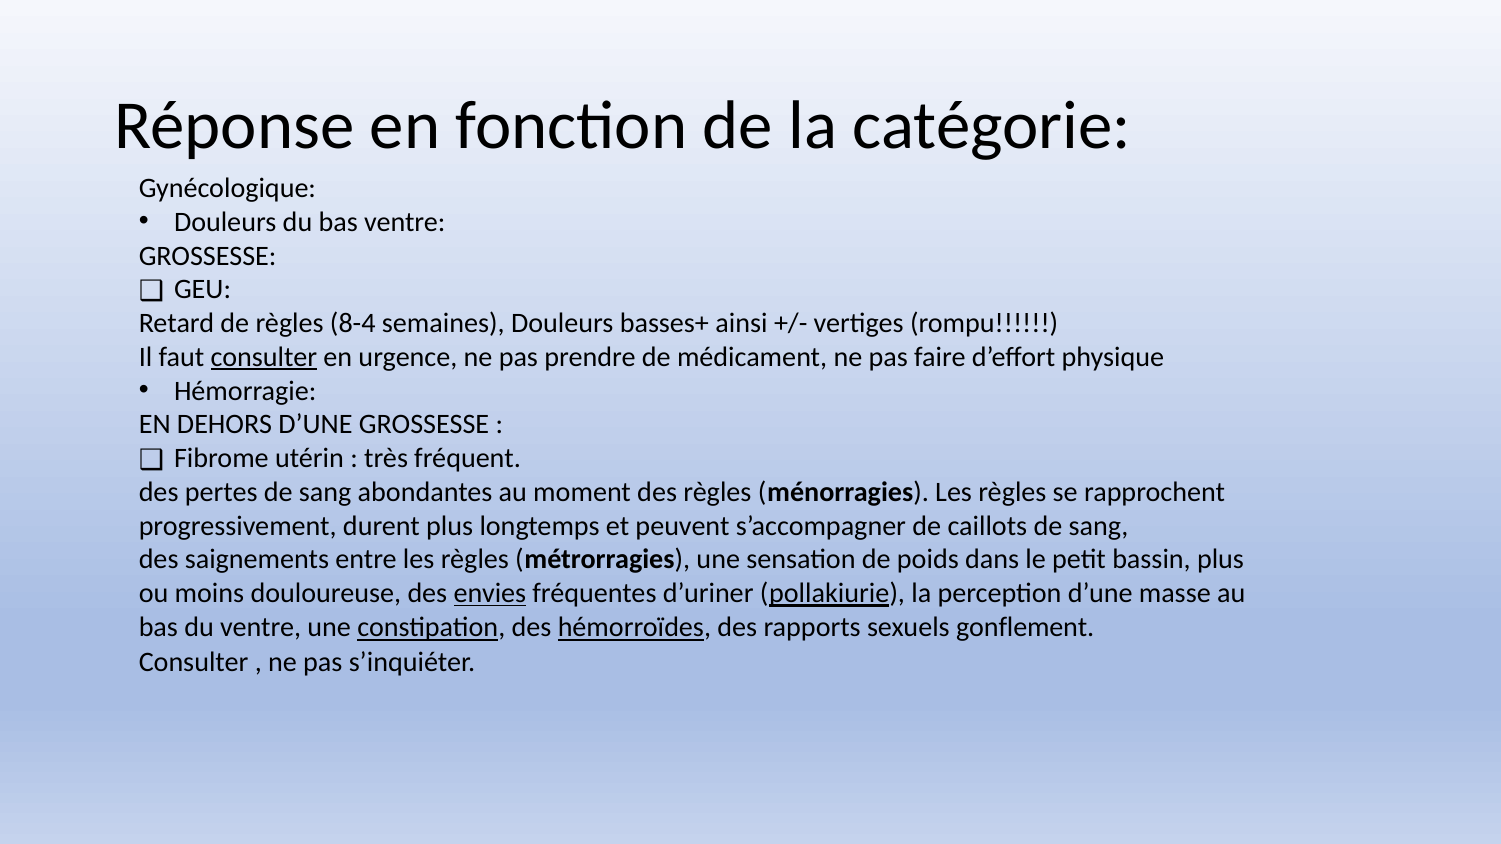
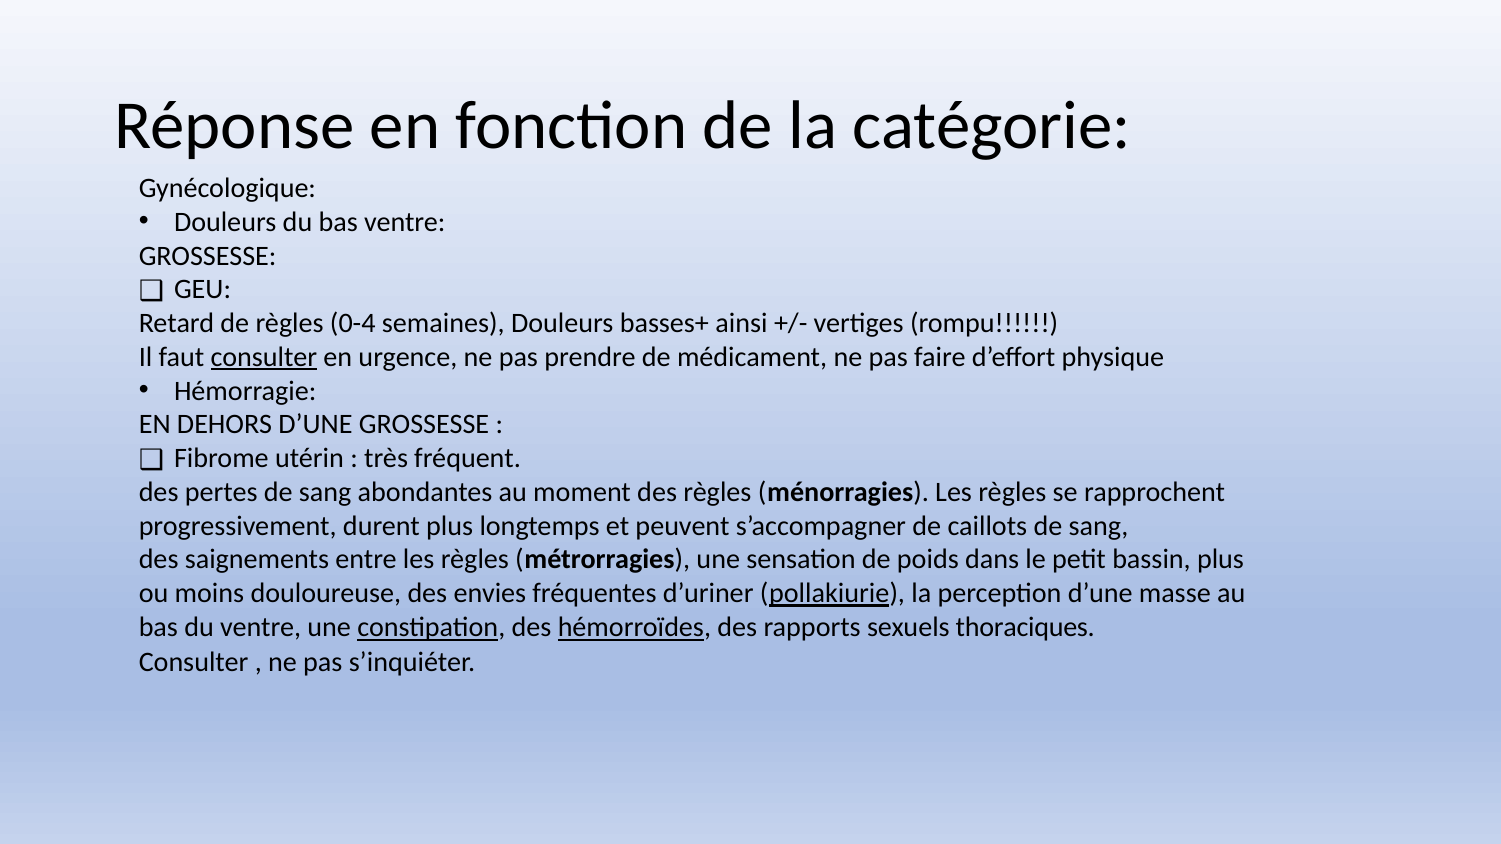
8-4: 8-4 -> 0-4 (353, 323)
envies underline: present -> none (490, 594)
gonflement: gonflement -> thoraciques (1025, 628)
